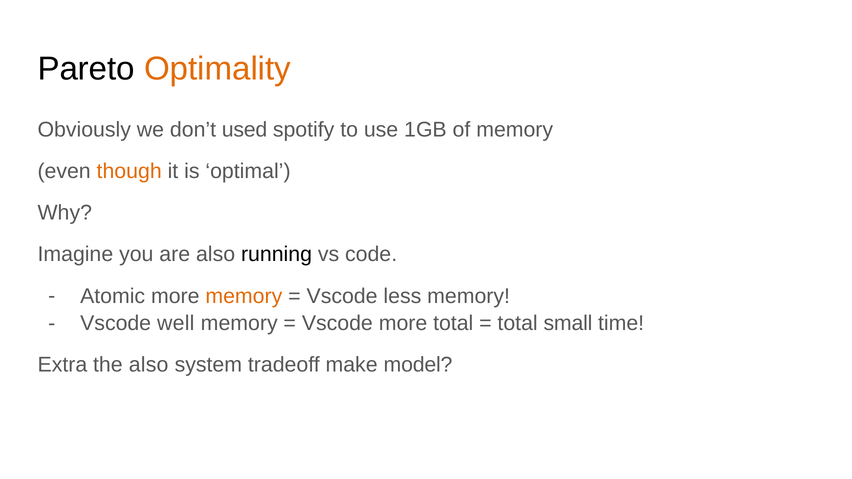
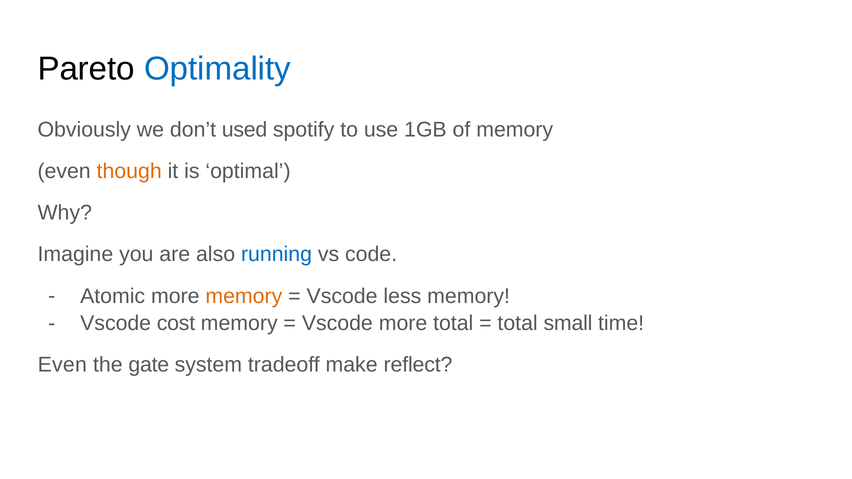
Optimality colour: orange -> blue (218, 69)
running colour: black -> blue (277, 255)
well: well -> cost (176, 324)
Extra: Extra -> Even (62, 365)
the also: also -> gate (149, 365)
model: model -> reflect (418, 365)
